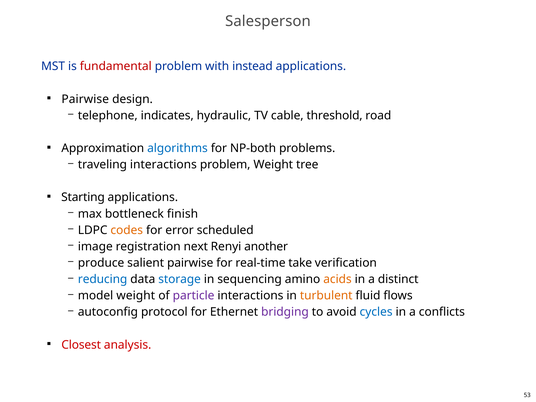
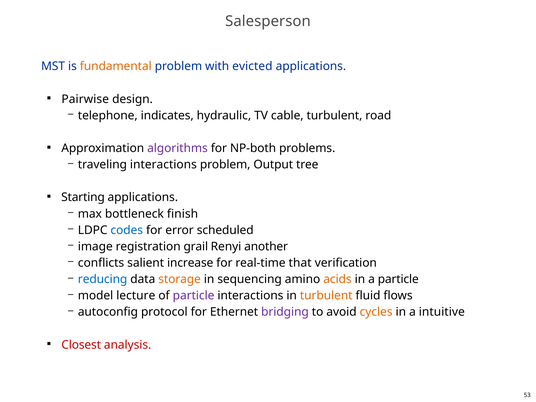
fundamental colour: red -> orange (116, 66)
instead: instead -> evicted (252, 66)
cable threshold: threshold -> turbulent (334, 115)
algorithms colour: blue -> purple (177, 148)
problem Weight: Weight -> Output (273, 165)
codes colour: orange -> blue (127, 230)
next: next -> grail (196, 246)
produce: produce -> conflicts (101, 263)
salient pairwise: pairwise -> increase (190, 263)
take: take -> that (300, 263)
storage colour: blue -> orange (180, 279)
a distinct: distinct -> particle (398, 279)
model weight: weight -> lecture (136, 296)
cycles colour: blue -> orange (376, 312)
conflicts: conflicts -> intuitive (442, 312)
